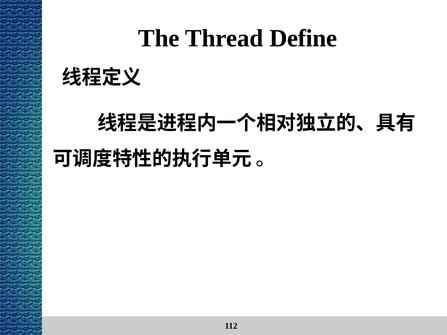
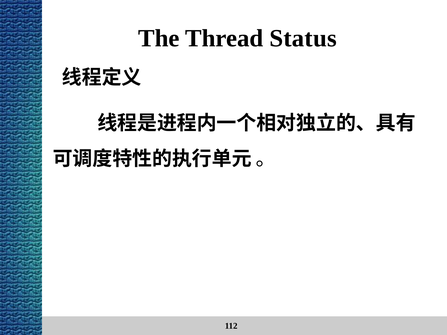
Define: Define -> Status (303, 38)
